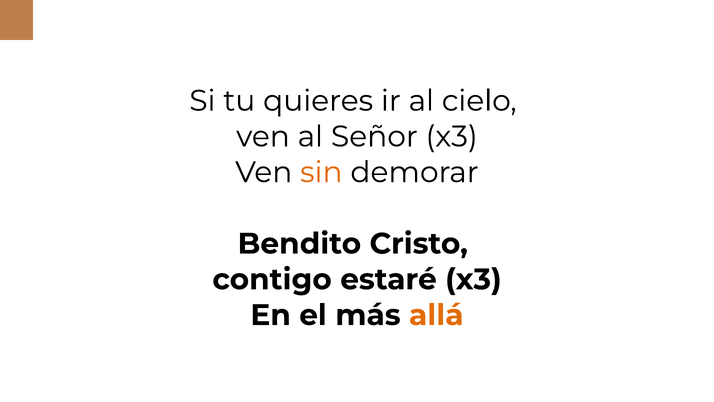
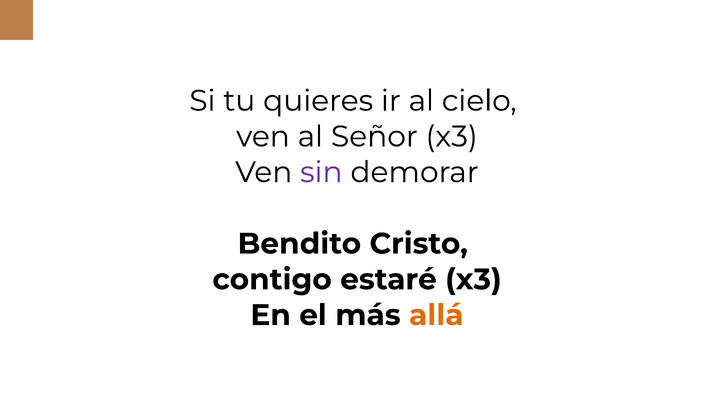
sin colour: orange -> purple (321, 172)
